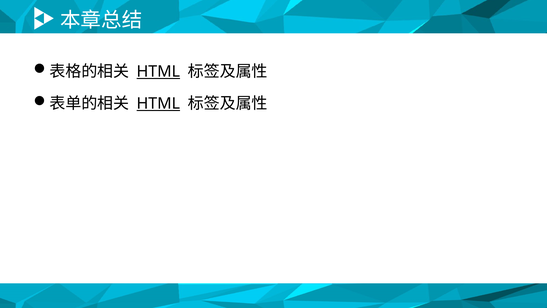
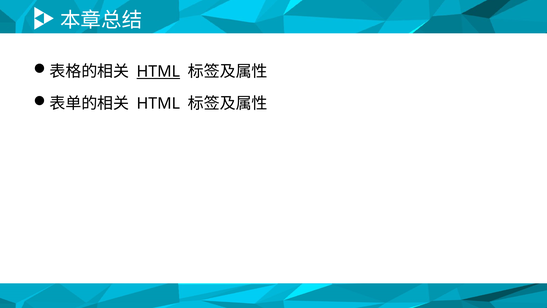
HTML underline: present -> none (158, 104)
